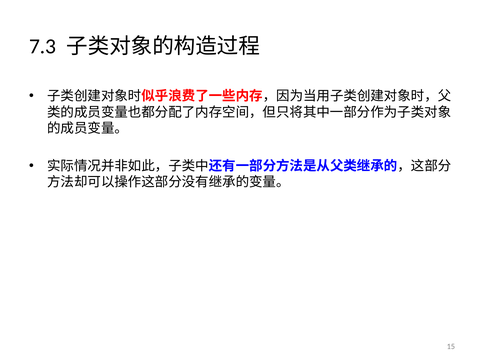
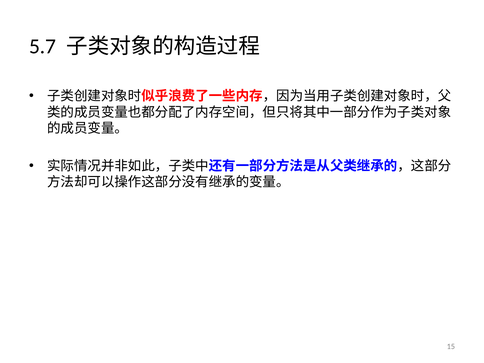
7.3: 7.3 -> 5.7 (43, 46)
